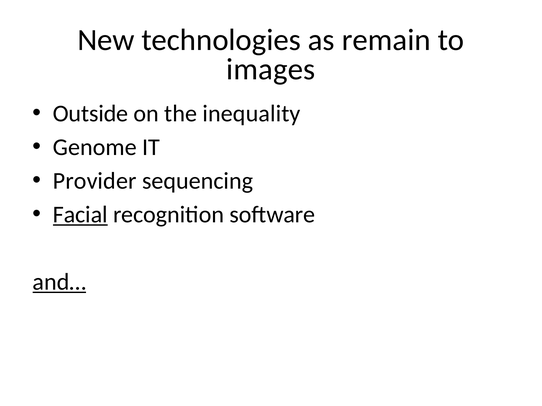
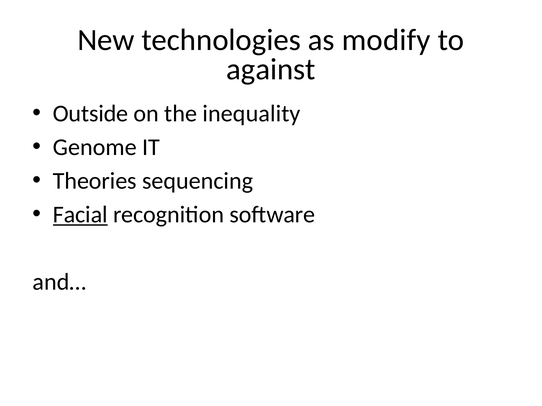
remain: remain -> modify (386, 40)
images: images -> against (271, 70)
Provider: Provider -> Theories (95, 181)
and… underline: present -> none (59, 282)
